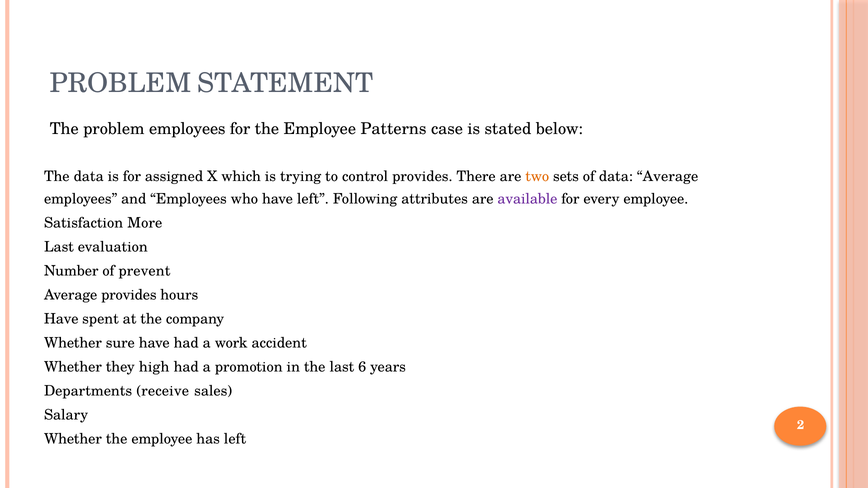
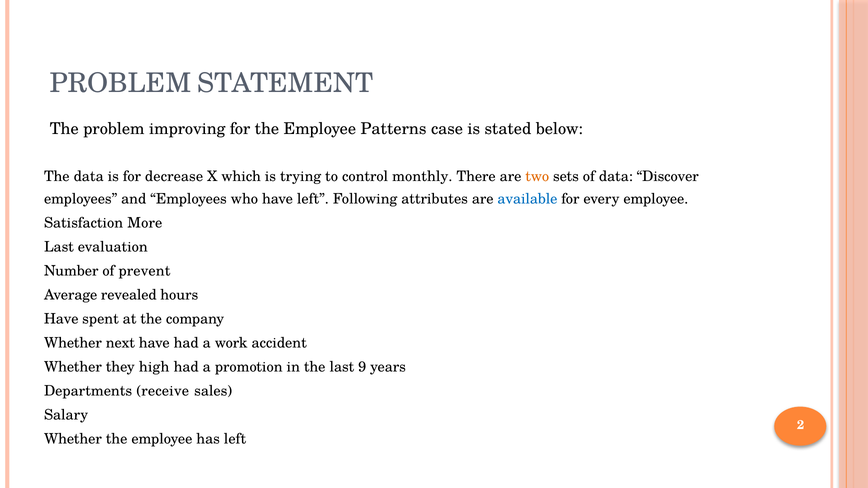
problem employees: employees -> improving (187, 129)
assigned: assigned -> decrease (174, 176)
control provides: provides -> monthly (422, 176)
data Average: Average -> Discover (668, 176)
available colour: purple -> blue (527, 199)
Average provides: provides -> revealed (129, 295)
sure: sure -> next (120, 343)
6: 6 -> 9 (362, 367)
